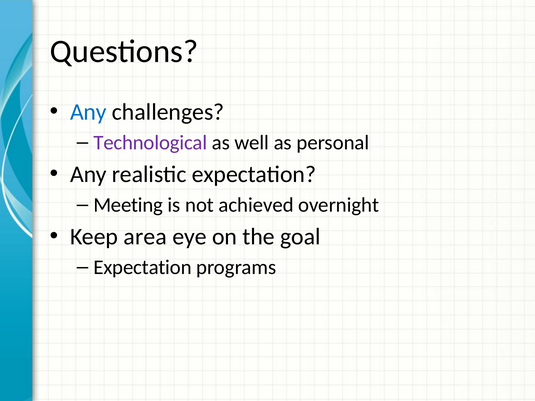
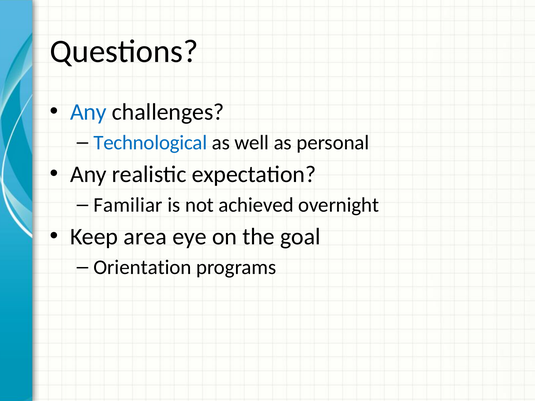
Technological colour: purple -> blue (150, 143)
Meeting: Meeting -> Familiar (128, 205)
Expectation: Expectation -> Orientation (142, 268)
